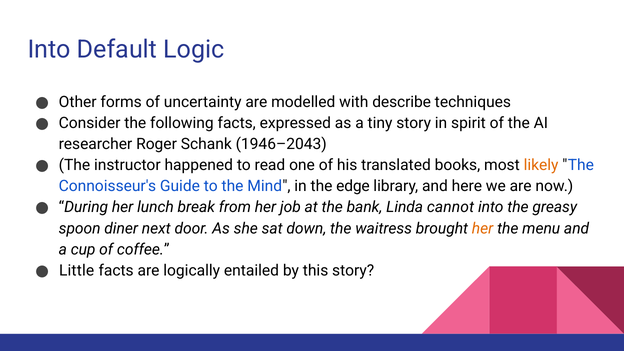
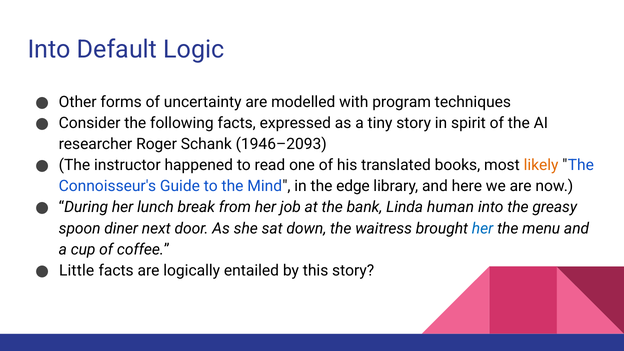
describe: describe -> program (402, 102)
1946–2043: 1946–2043 -> 1946–2093 (281, 144)
cannot: cannot -> human (450, 207)
her colour: orange -> blue (483, 228)
